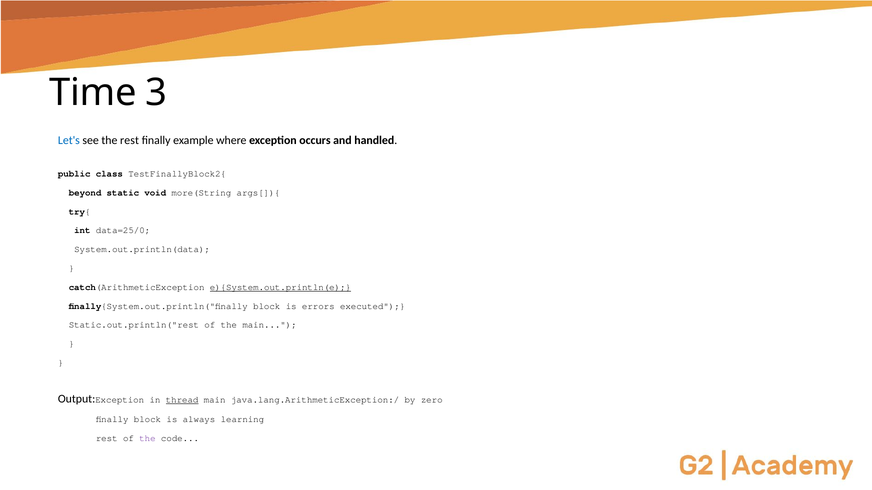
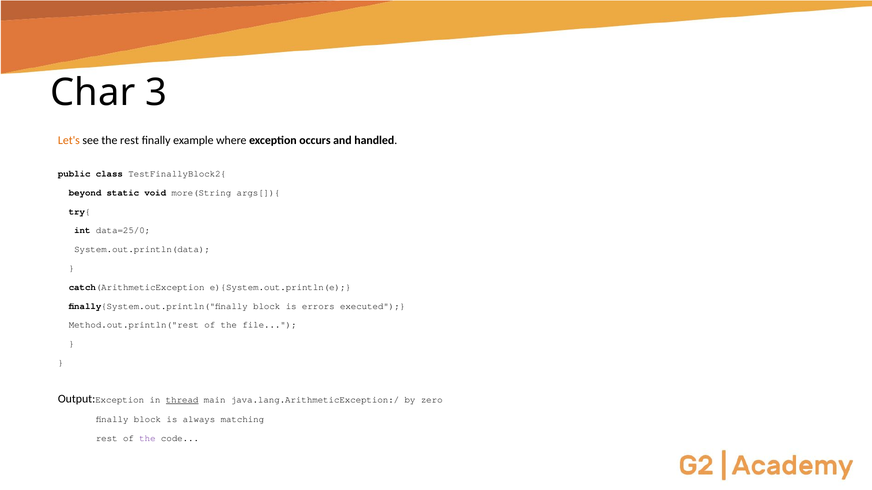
Time: Time -> Char (93, 93)
Let's colour: blue -> orange (69, 140)
e){System.out.println(e underline: present -> none (280, 287)
Static.out.println("rest: Static.out.println("rest -> Method.out.println("rest (134, 325)
the main: main -> file (270, 325)
learning: learning -> matching (242, 420)
